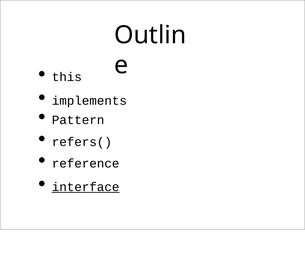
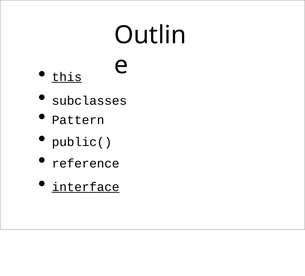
this underline: none -> present (67, 77)
implements: implements -> subclasses (89, 100)
refers(: refers( -> public( (82, 142)
